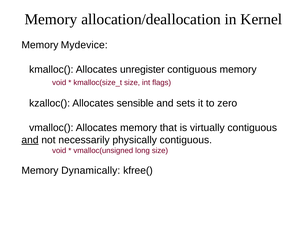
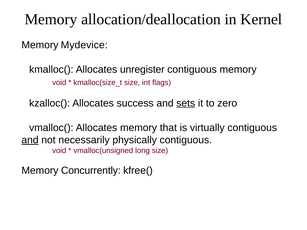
sensible: sensible -> success (135, 103)
sets underline: none -> present (186, 103)
Dynamically: Dynamically -> Concurrently (91, 171)
